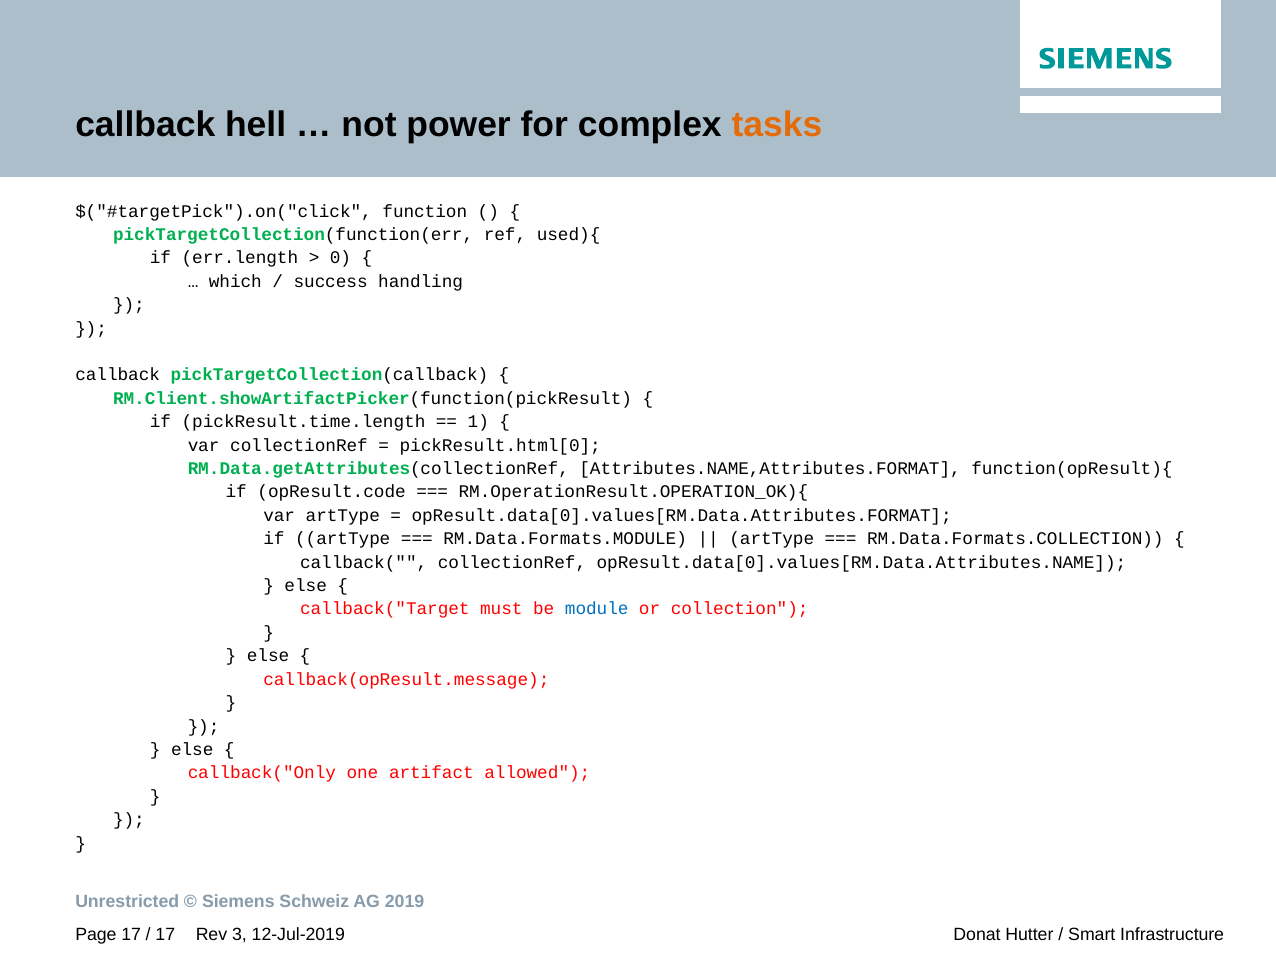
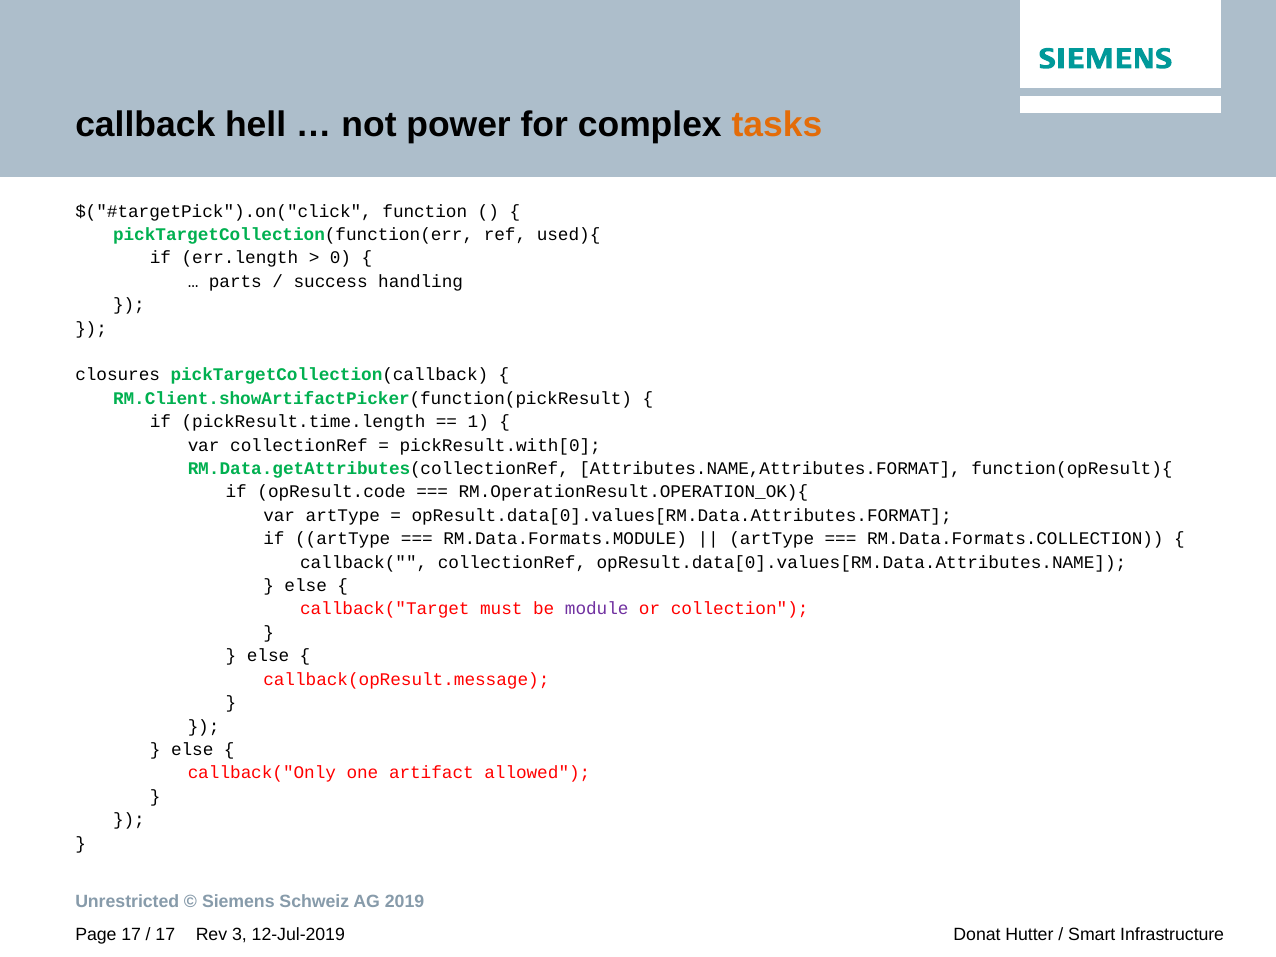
which: which -> parts (235, 281)
callback: callback -> closures (118, 375)
pickResult.html[0: pickResult.html[0 -> pickResult.with[0 (500, 445)
module colour: blue -> purple (597, 609)
